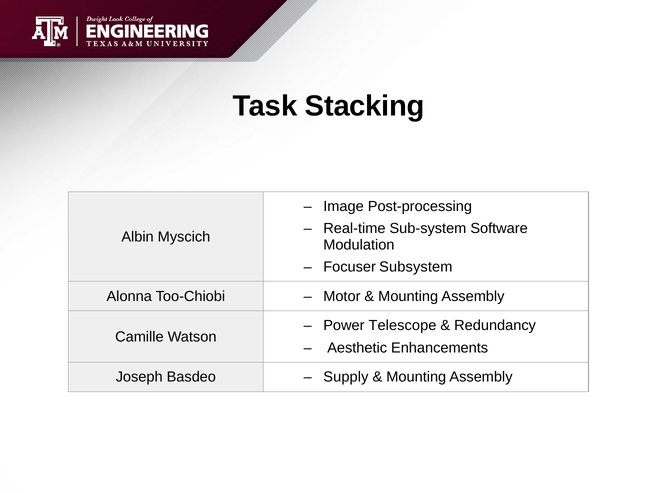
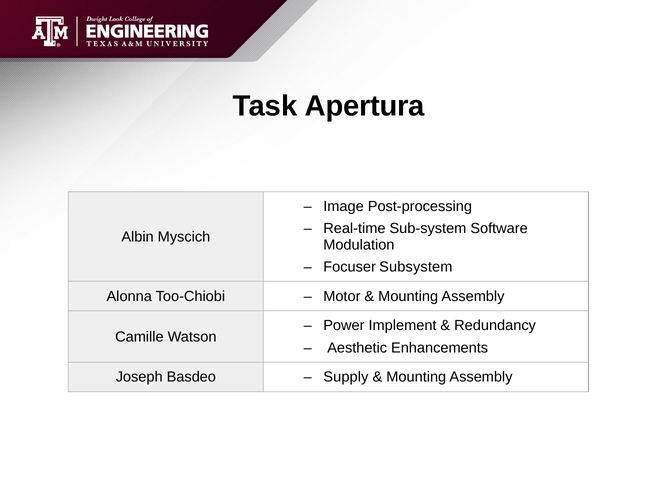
Stacking: Stacking -> Apertura (365, 106)
Telescope: Telescope -> Implement (403, 325)
